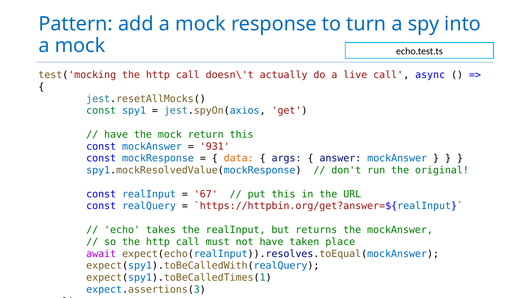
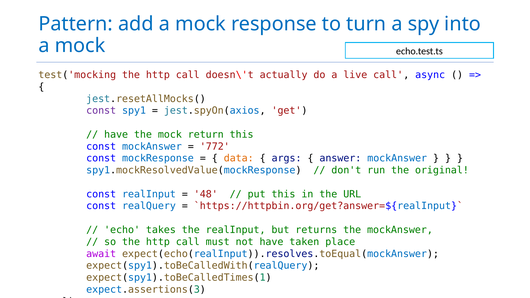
const colour: green -> purple (101, 111)
931: 931 -> 772 (215, 147)
67: 67 -> 48 (206, 194)
